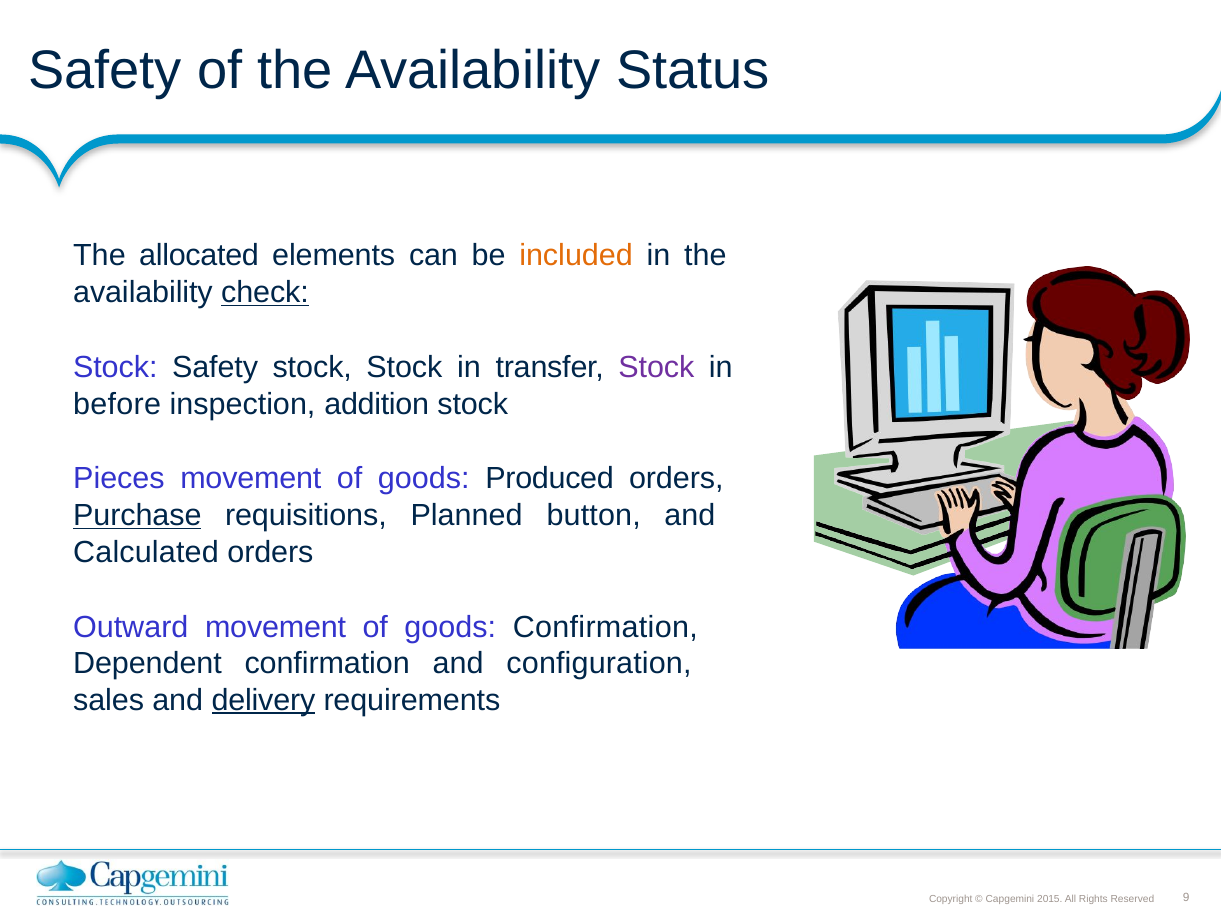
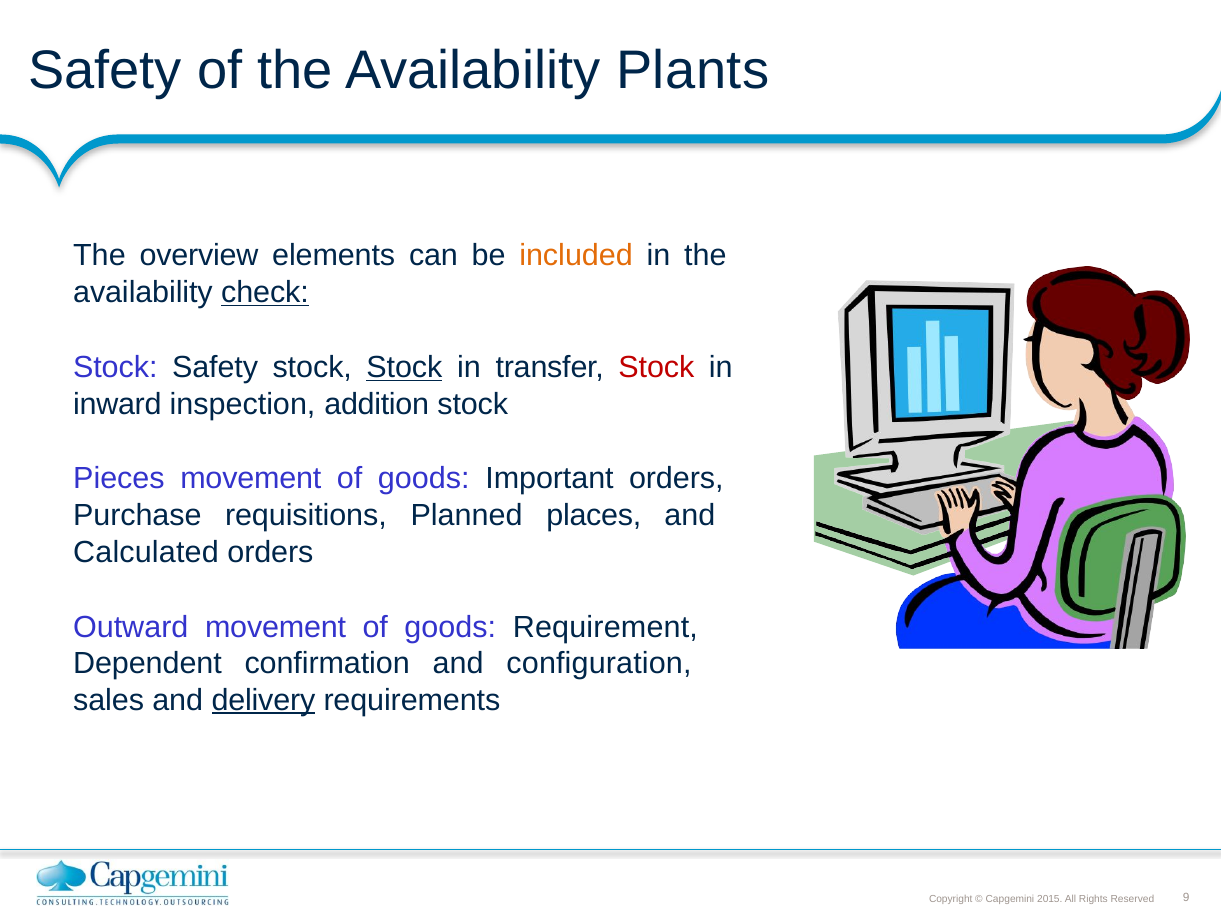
Status: Status -> Plants (693, 71)
allocated: allocated -> overview (199, 256)
Stock underline: none -> present (404, 367)
Stock colour: purple -> red (656, 367)
before: before -> inward (117, 404)
Produced: Produced -> Important (549, 479)
Purchase underline: present -> none (137, 515)
button: button -> places (594, 515)
goods Confirmation: Confirmation -> Requirement (605, 627)
